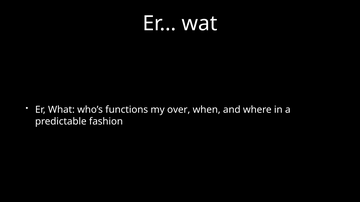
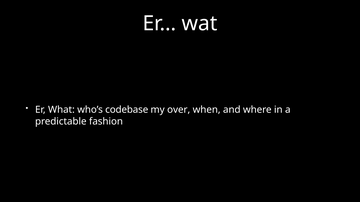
functions: functions -> codebase (127, 110)
